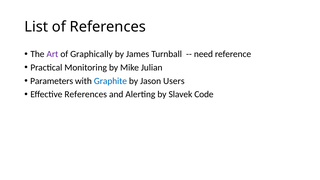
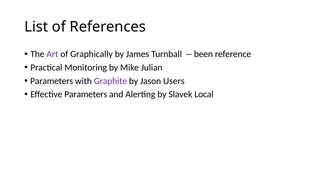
need: need -> been (203, 54)
Graphite colour: blue -> purple (110, 81)
Effective References: References -> Parameters (86, 94)
Code: Code -> Local (204, 94)
